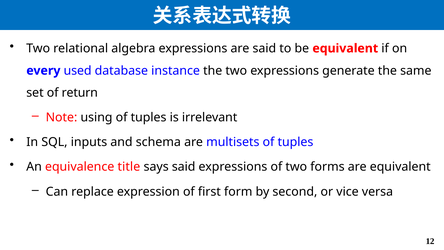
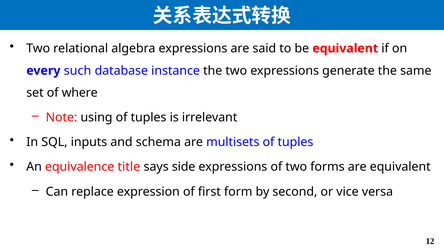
used: used -> such (78, 71)
return: return -> where (80, 93)
says said: said -> side (184, 167)
